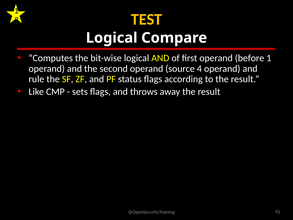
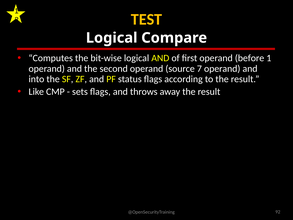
4: 4 -> 7 (199, 69)
rule: rule -> into (36, 79)
